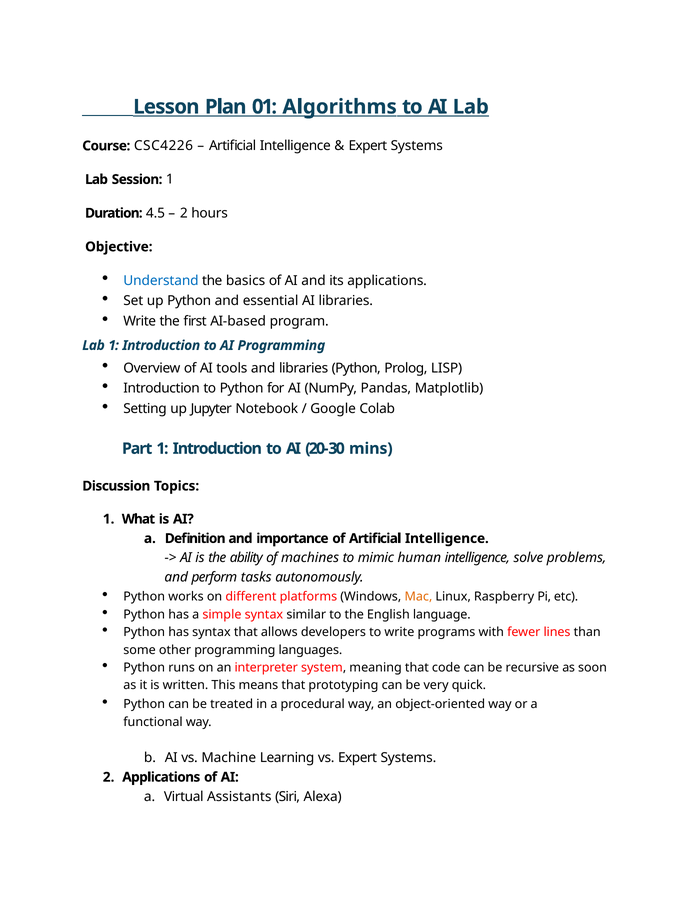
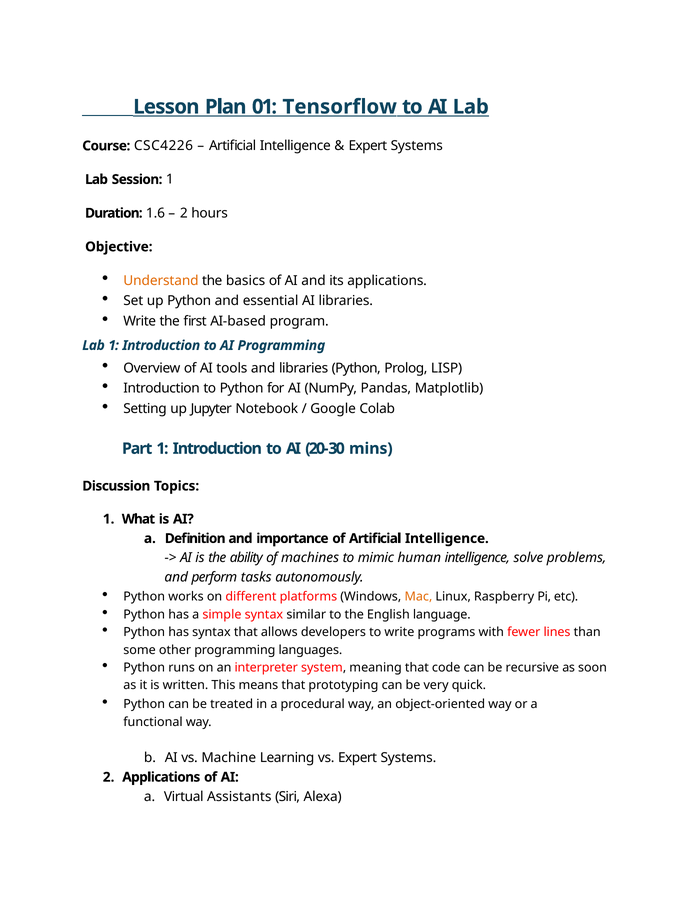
Algorithms: Algorithms -> Tensorflow (340, 107)
4.5: 4.5 -> 1.6 (156, 213)
Understand colour: blue -> orange (161, 281)
